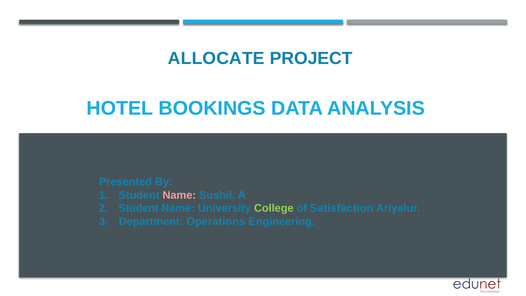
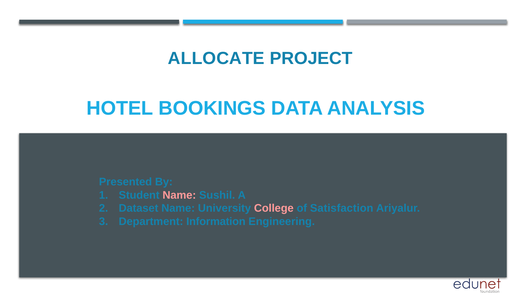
Student: Student -> Dataset (139, 208)
College colour: light green -> pink (274, 208)
Operations: Operations -> Information (216, 221)
